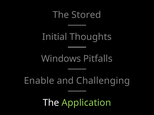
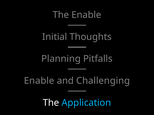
The Stored: Stored -> Enable (86, 15)
Windows: Windows -> Planning (61, 59)
Application colour: light green -> light blue (86, 103)
